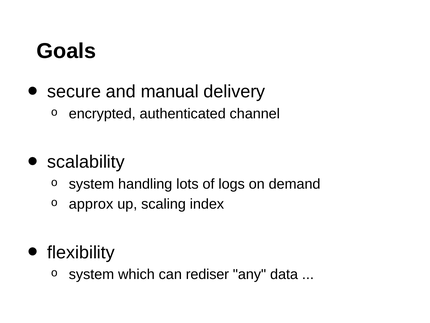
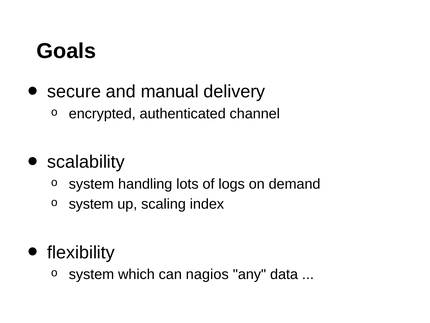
approx: approx -> system (91, 204)
rediser: rediser -> nagios (207, 274)
